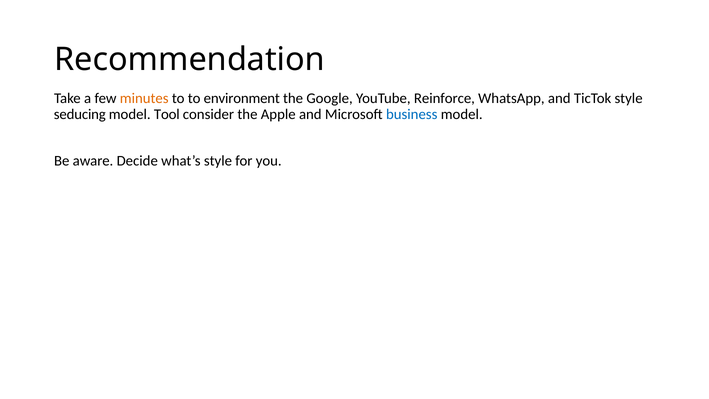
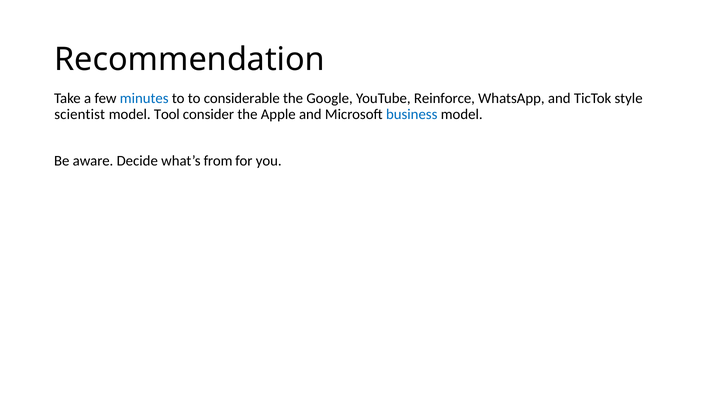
minutes colour: orange -> blue (144, 98)
environment: environment -> considerable (242, 98)
seducing: seducing -> scientist (80, 114)
what’s style: style -> from (218, 161)
